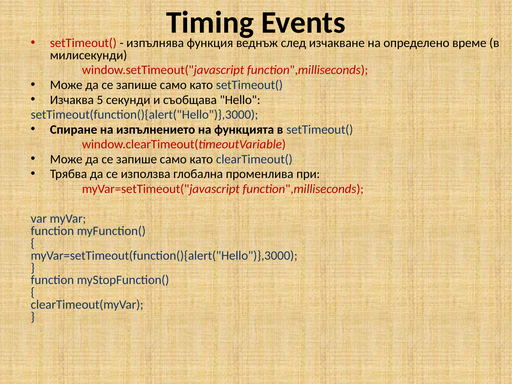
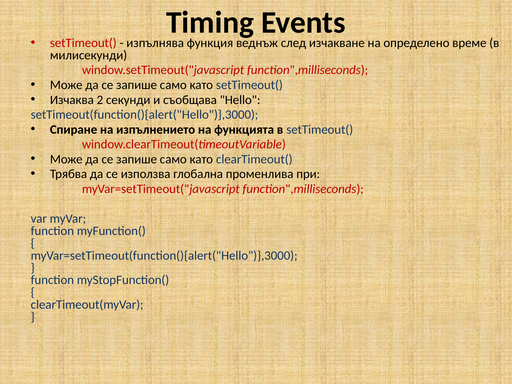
5: 5 -> 2 (100, 100)
